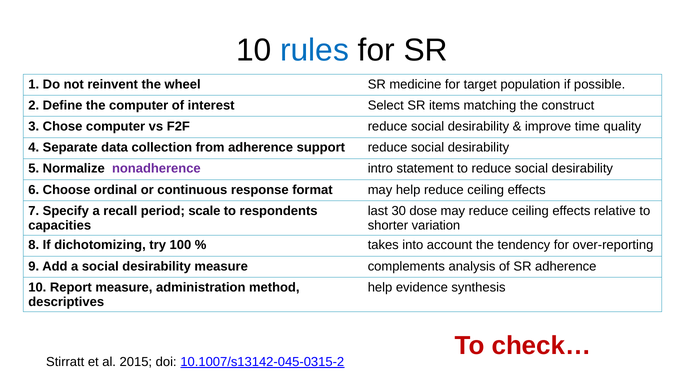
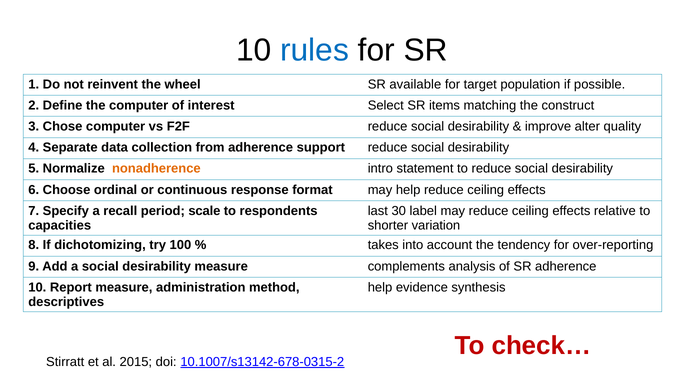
medicine: medicine -> available (415, 84)
time: time -> alter (587, 126)
nonadherence colour: purple -> orange (156, 169)
dose: dose -> label (423, 211)
10.1007/s13142-045-0315-2: 10.1007/s13142-045-0315-2 -> 10.1007/s13142-678-0315-2 (262, 362)
